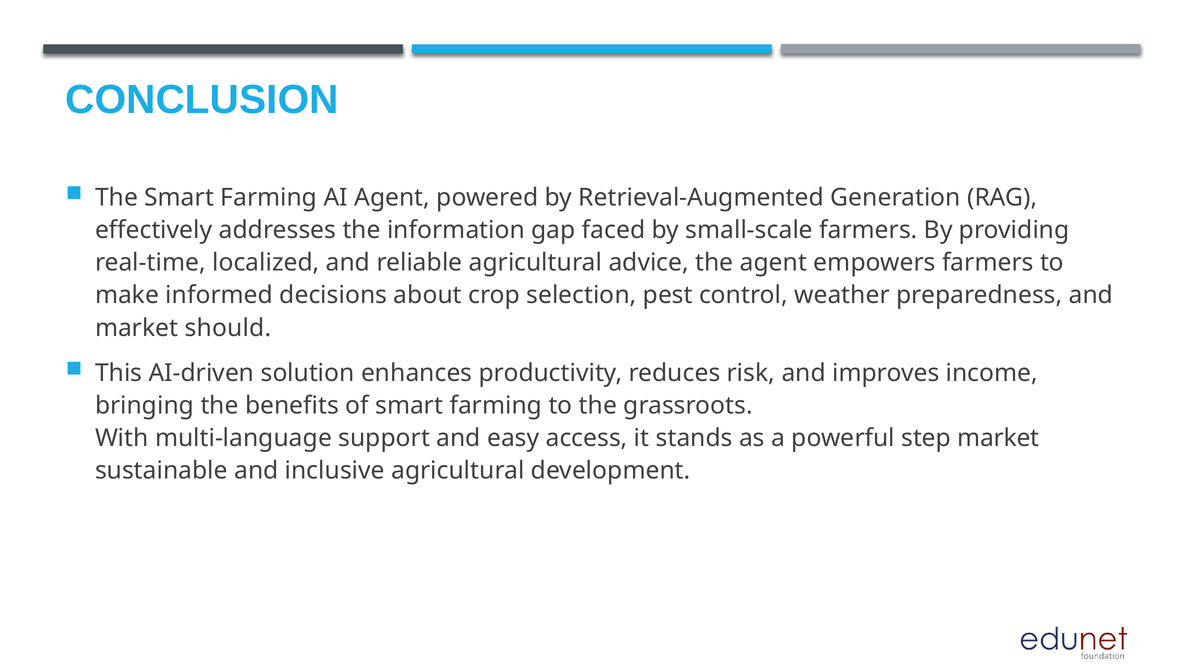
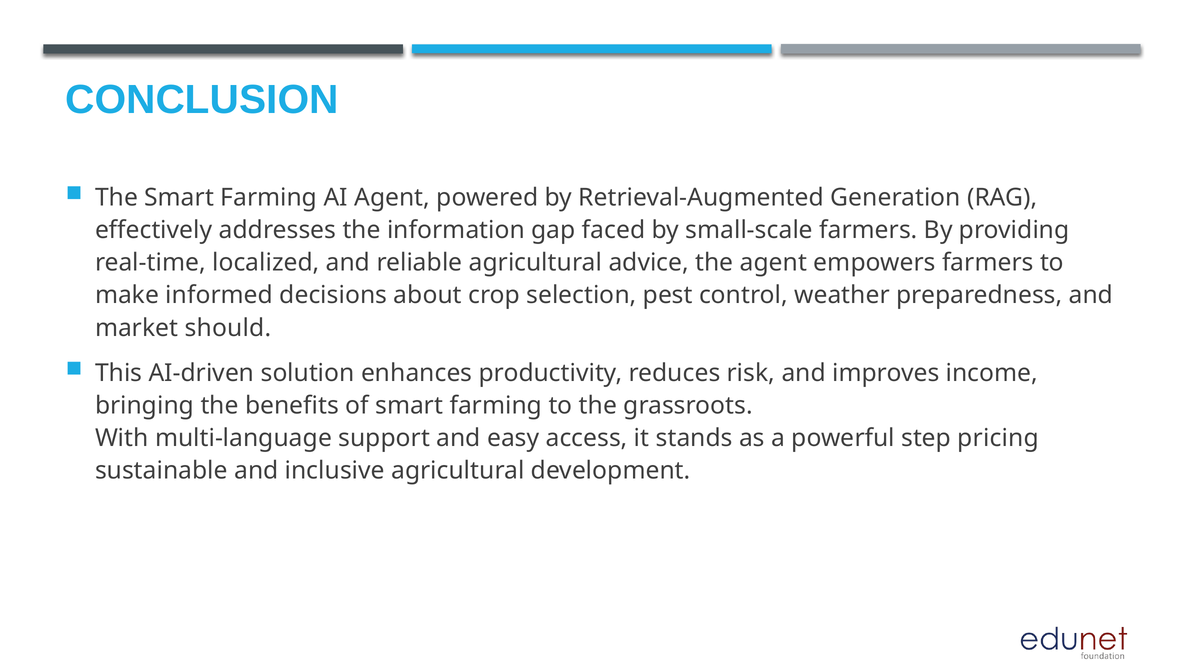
step market: market -> pricing (998, 438)
